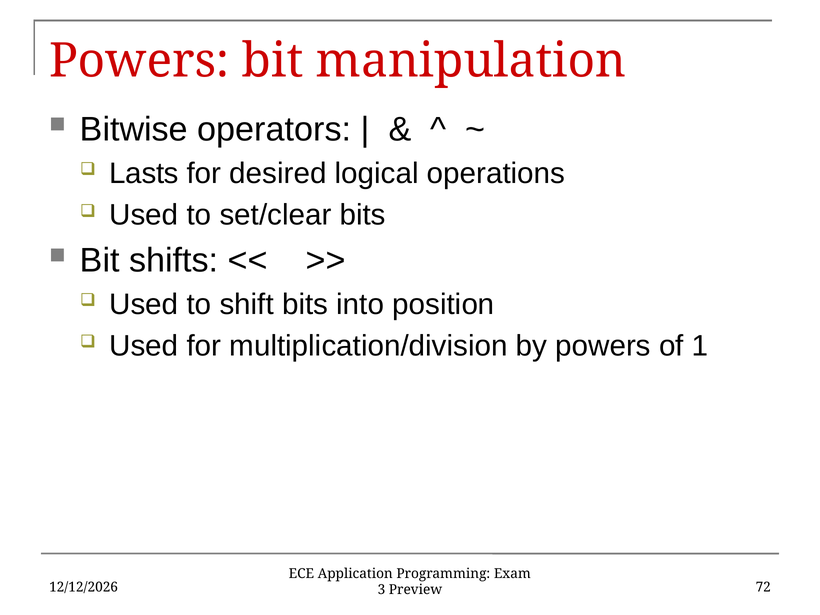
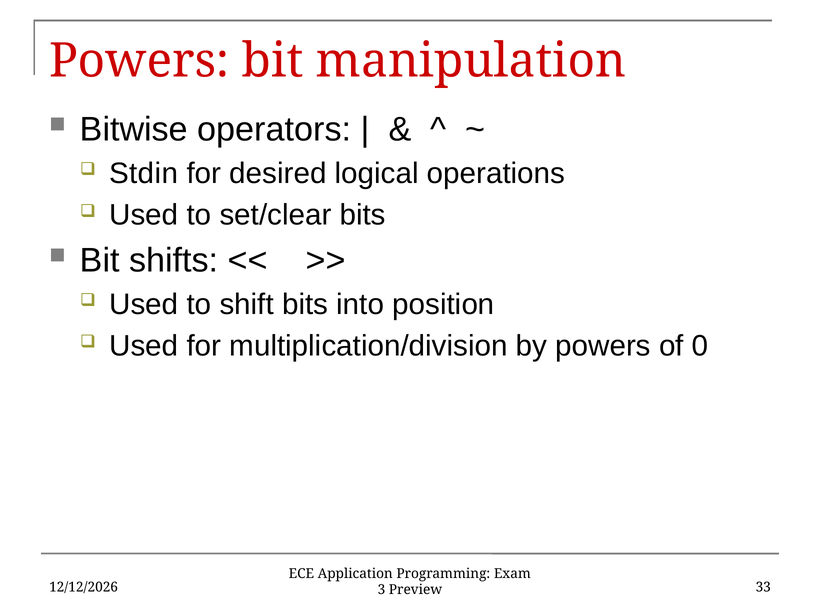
Lasts: Lasts -> Stdin (144, 173)
1: 1 -> 0 (700, 346)
72: 72 -> 33 (763, 587)
